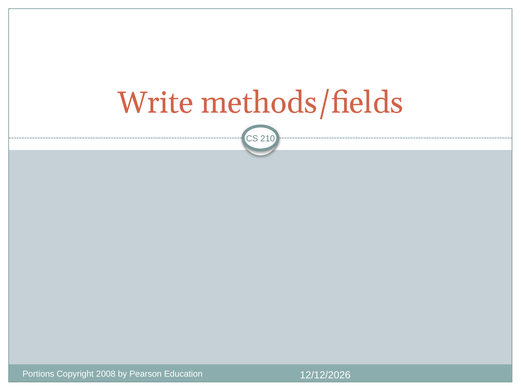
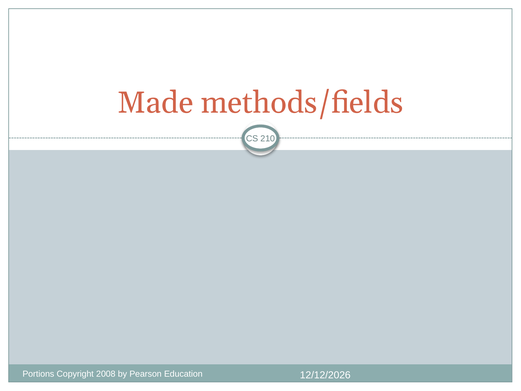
Write: Write -> Made (156, 103)
